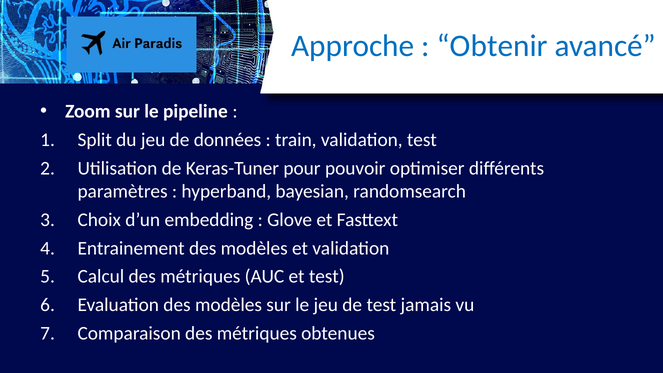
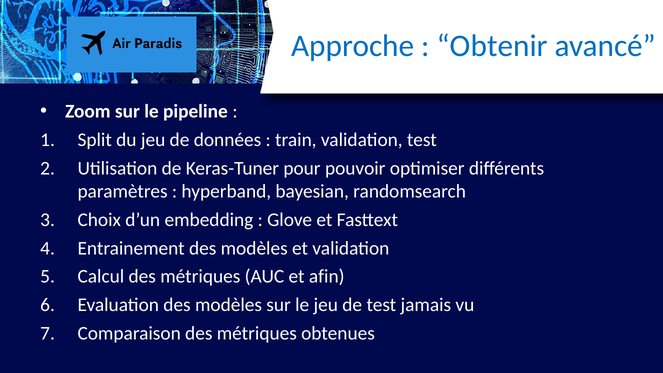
et test: test -> afin (327, 277)
